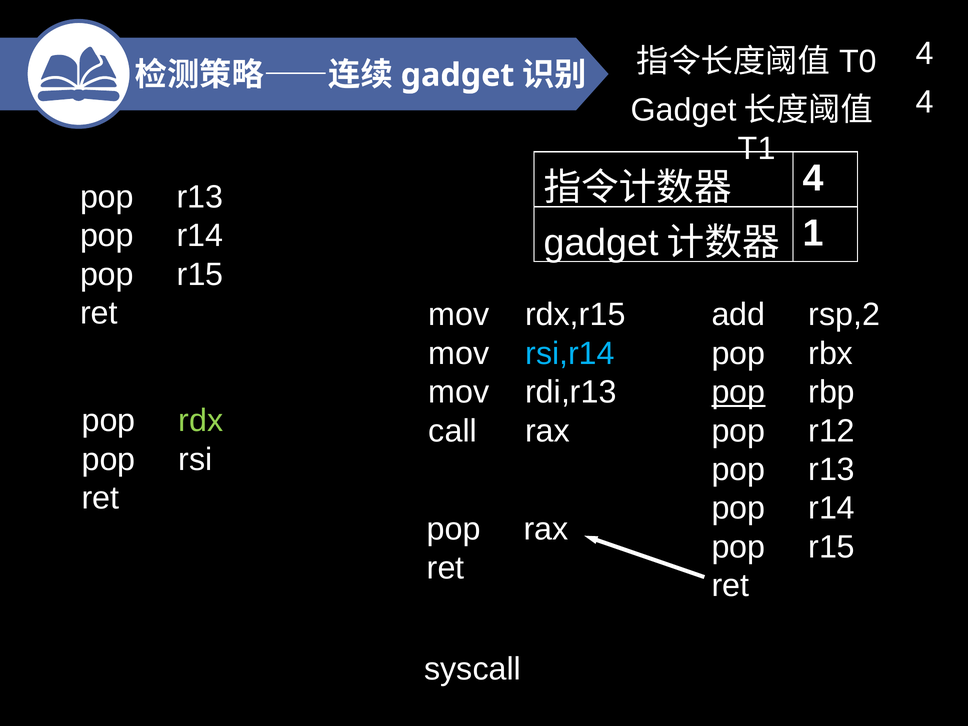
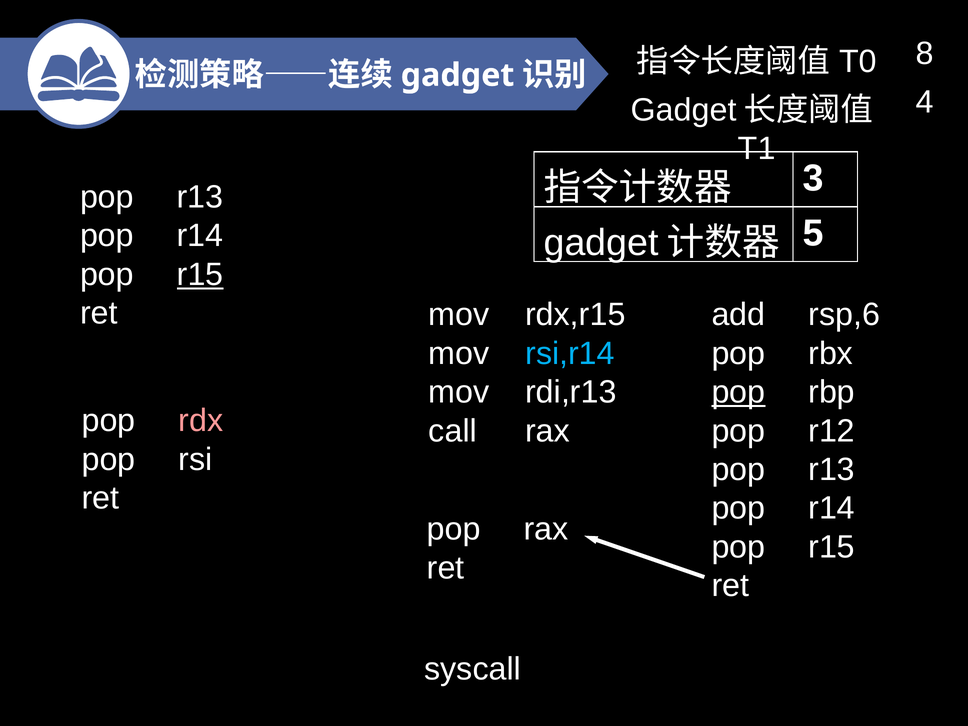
4: 4 -> 8 (925, 53)
4: 4 -> 3 (813, 178)
1: 1 -> 5 (813, 233)
r15 underline: none -> present (200, 274)
rsp,2: rsp,2 -> rsp,6 (844, 315)
rdx colour: light green -> pink (201, 421)
